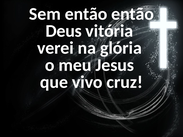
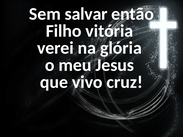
Sem então: então -> salvar (86, 14)
Deus: Deus -> Filho (64, 31)
